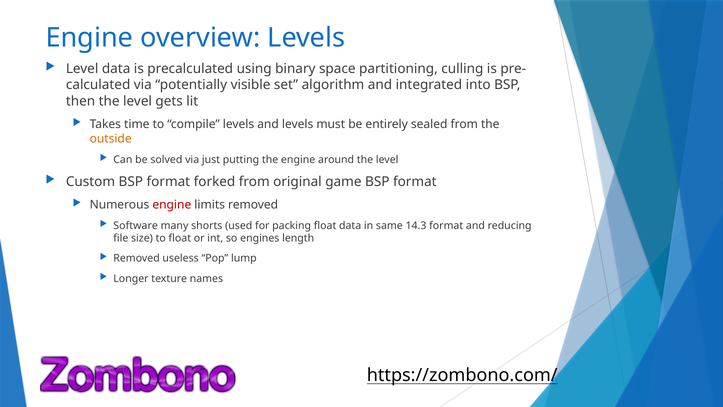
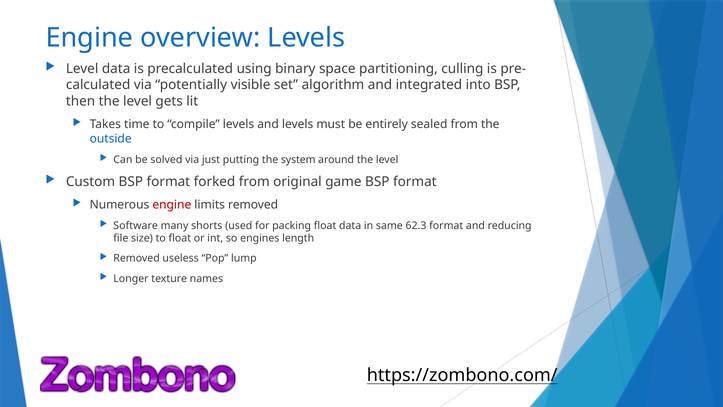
outside colour: orange -> blue (111, 138)
the engine: engine -> system (298, 159)
14.3: 14.3 -> 62.3 (416, 225)
